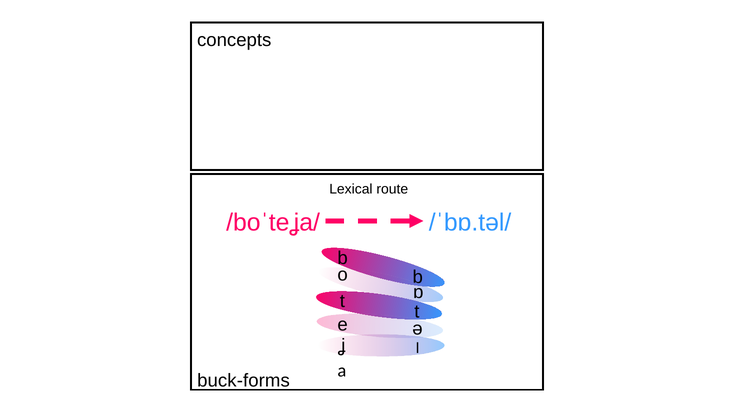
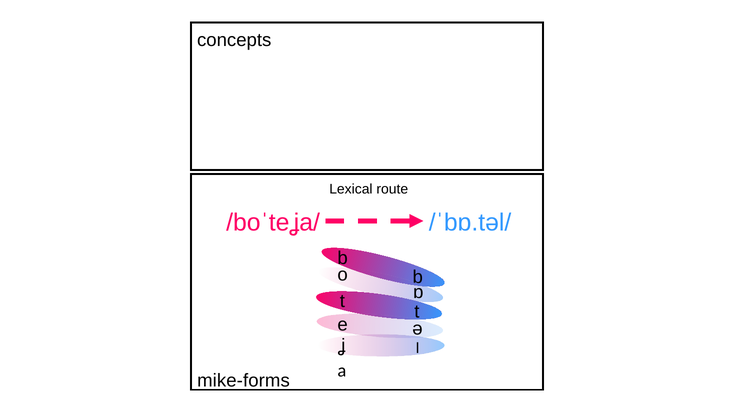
buck-forms: buck-forms -> mike-forms (243, 381)
